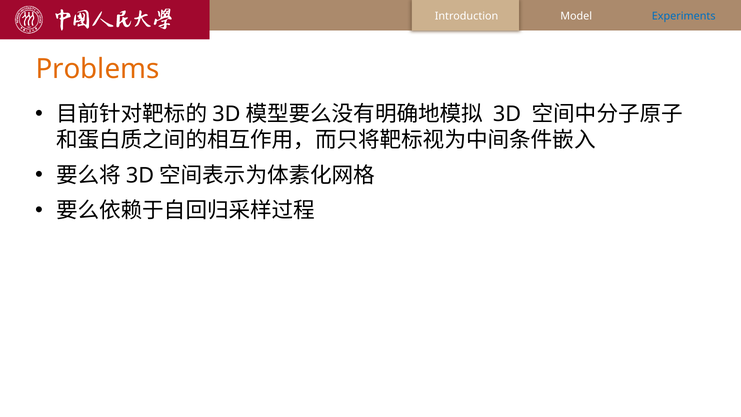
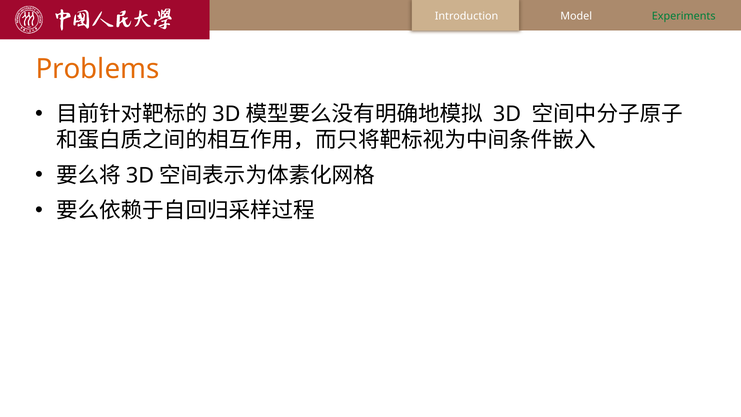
Experiments colour: blue -> green (684, 16)
